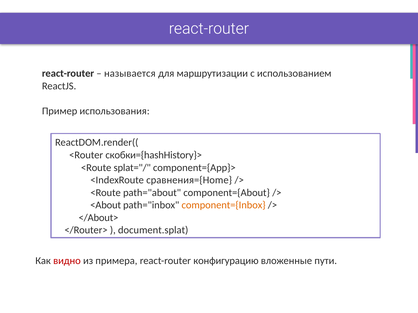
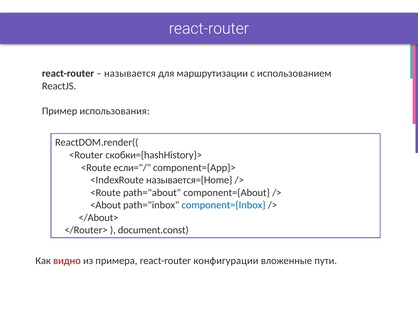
splat="/: splat="/ -> если="/ (132, 168)
сравнения={Home: сравнения={Home -> называется={Home (189, 180)
component={Inbox colour: orange -> blue (224, 205)
document.splat: document.splat -> document.const (153, 231)
конфигурацию: конфигурацию -> конфигурации (226, 261)
